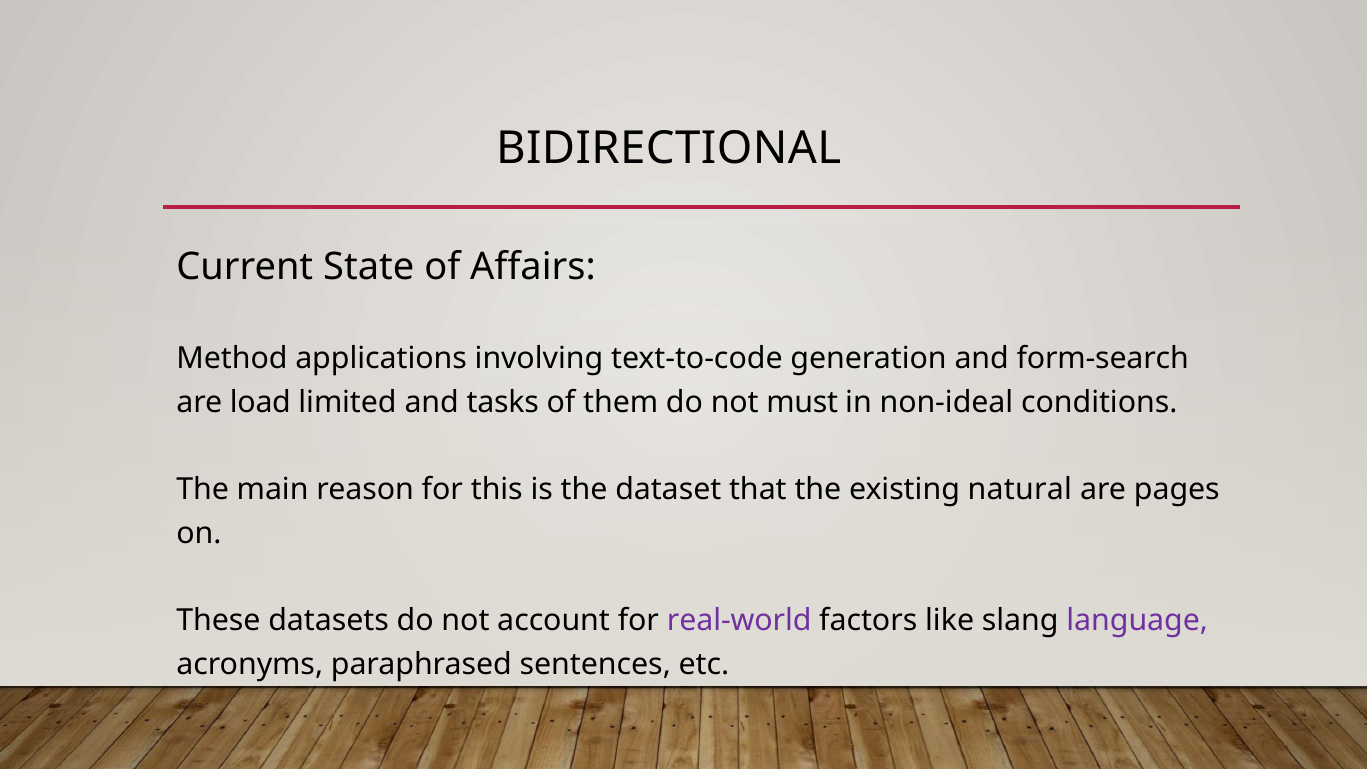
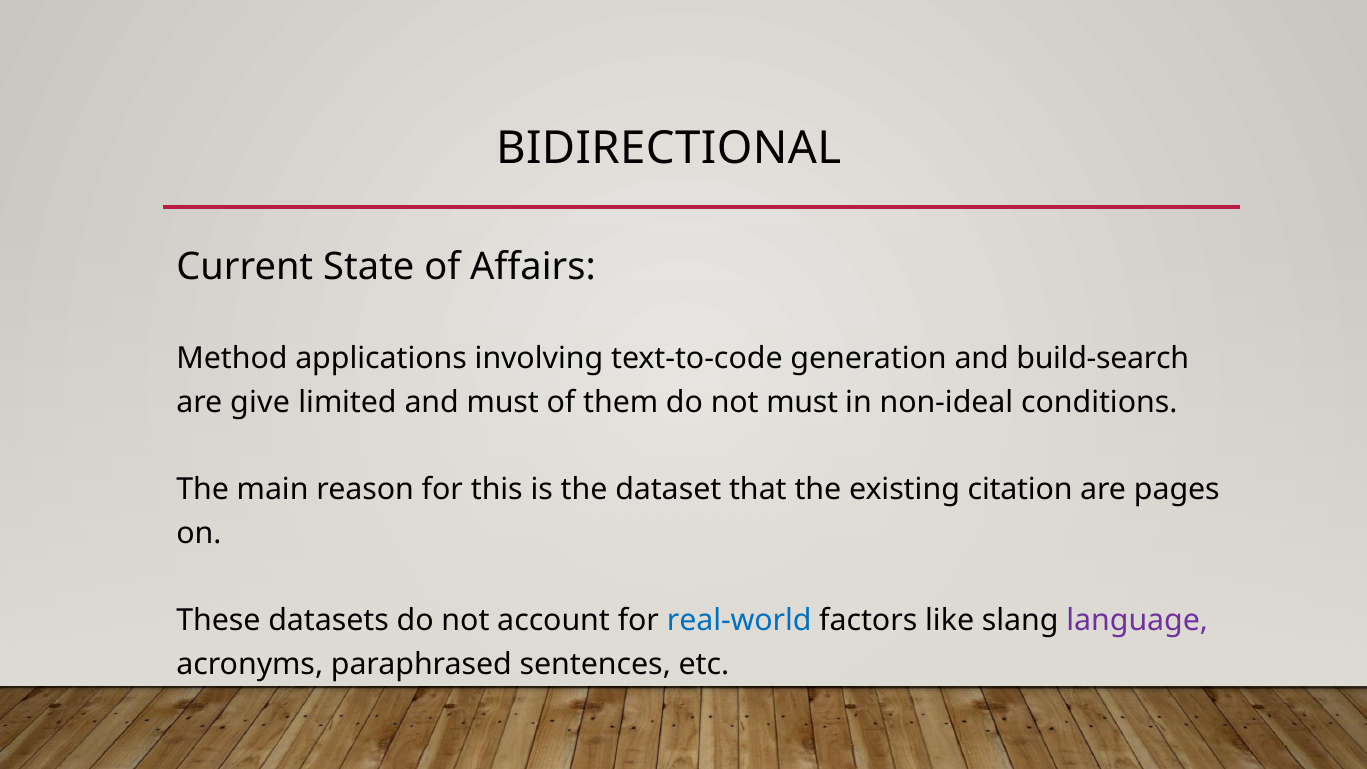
form-search: form-search -> build-search (1103, 359)
load: load -> give (260, 402)
and tasks: tasks -> must (503, 402)
natural: natural -> citation (1020, 490)
real-world colour: purple -> blue (739, 621)
